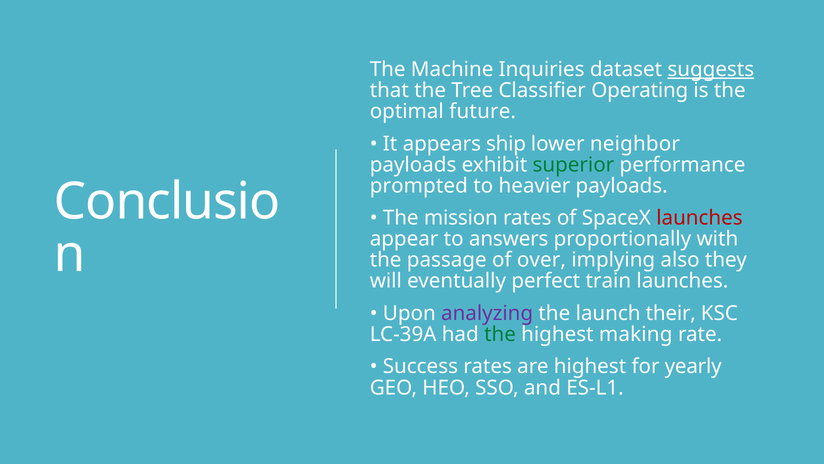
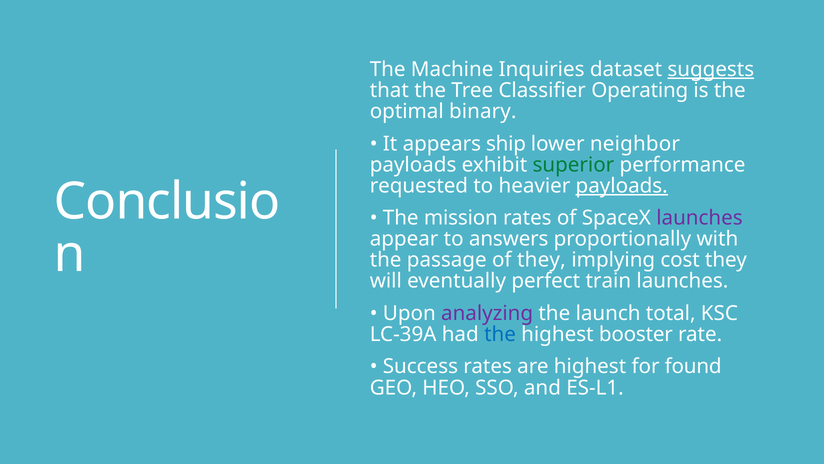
future: future -> binary (483, 111)
prompted: prompted -> requested (419, 186)
payloads underline: none -> present (622, 186)
launches colour: red -> purple (699, 218)
of over: over -> they (541, 260)
also: also -> cost (680, 260)
their: their -> total (671, 313)
the colour: green -> blue (500, 334)
making: making -> booster (636, 334)
yearly: yearly -> found (693, 366)
